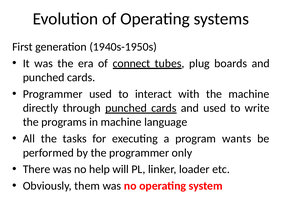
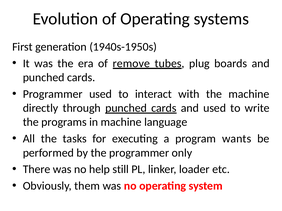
connect: connect -> remove (131, 63)
will: will -> still (121, 170)
